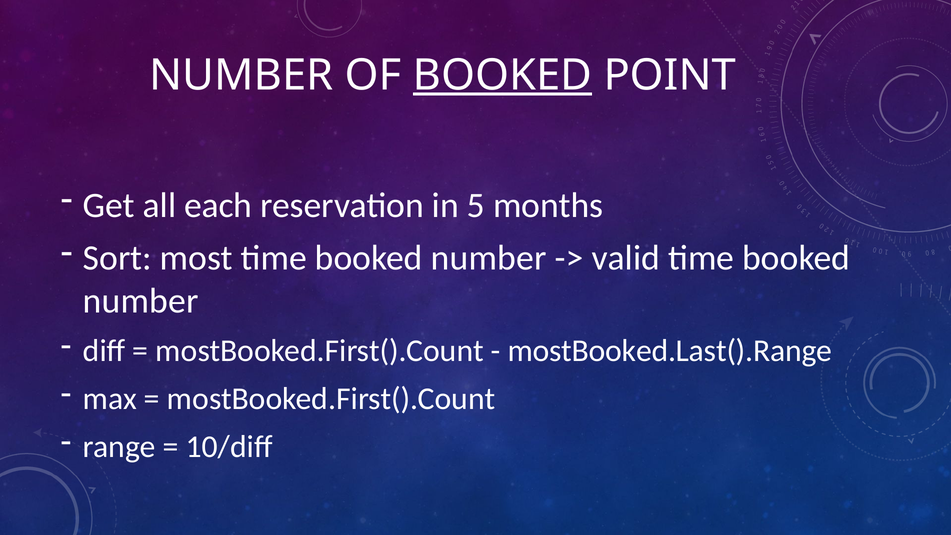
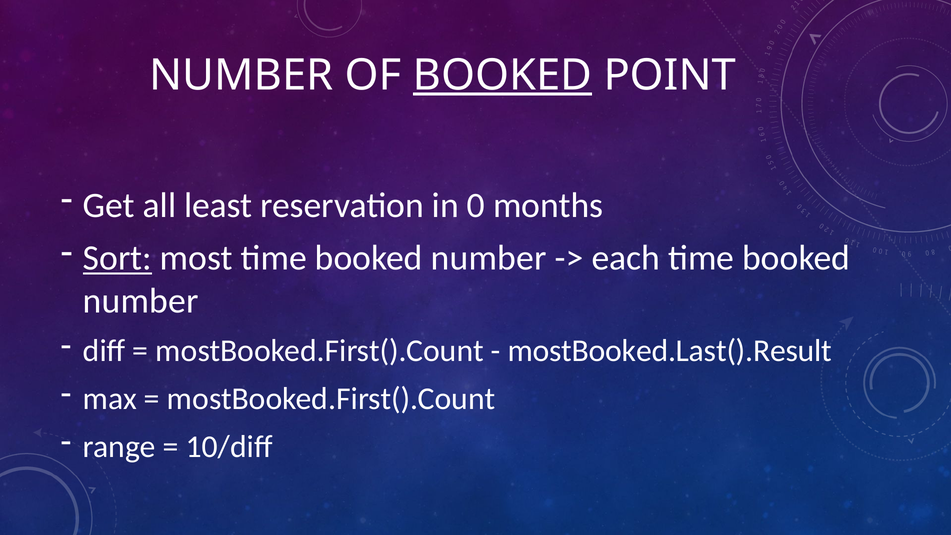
each: each -> least (218, 205)
5: 5 -> 0 (476, 205)
Sort underline: none -> present (117, 258)
valid: valid -> each (626, 258)
mostBooked.Last().Range: mostBooked.Last().Range -> mostBooked.Last().Result (670, 351)
